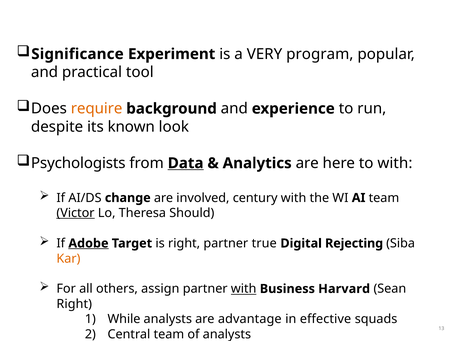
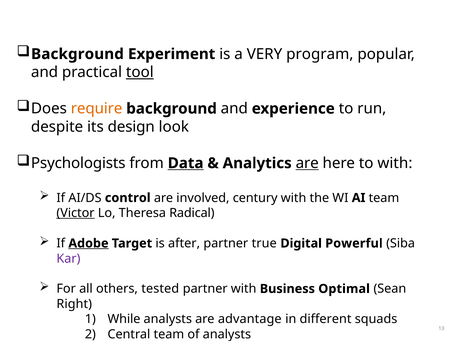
Significance: Significance -> Background (77, 54)
tool underline: none -> present (140, 72)
known: known -> design (131, 127)
are underline: none -> present (307, 163)
change: change -> control (128, 198)
Should: Should -> Radical (192, 213)
is right: right -> after (184, 243)
Rejecting: Rejecting -> Powerful (354, 243)
Kar colour: orange -> purple (68, 258)
assign: assign -> tested (160, 288)
with underline: present -> none (244, 288)
Harvard: Harvard -> Optimal (344, 288)
effective: effective -> different (326, 319)
